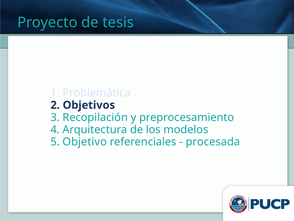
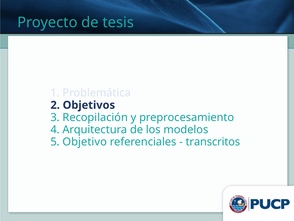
procesada: procesada -> transcritos (213, 142)
